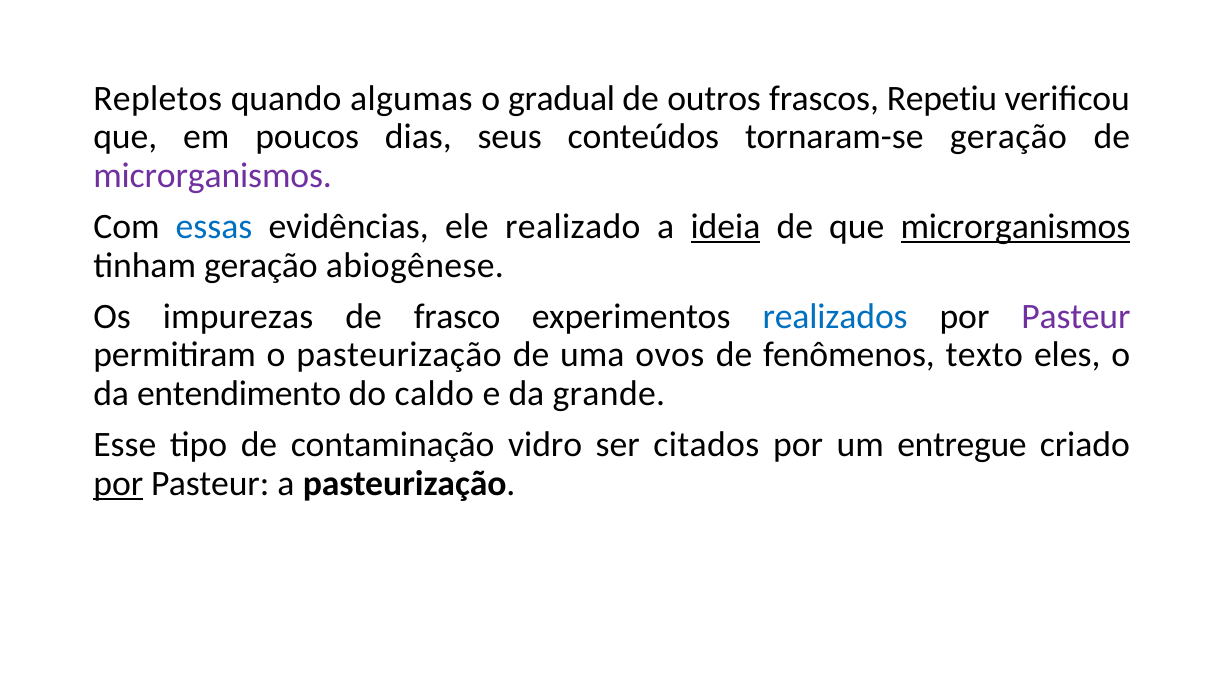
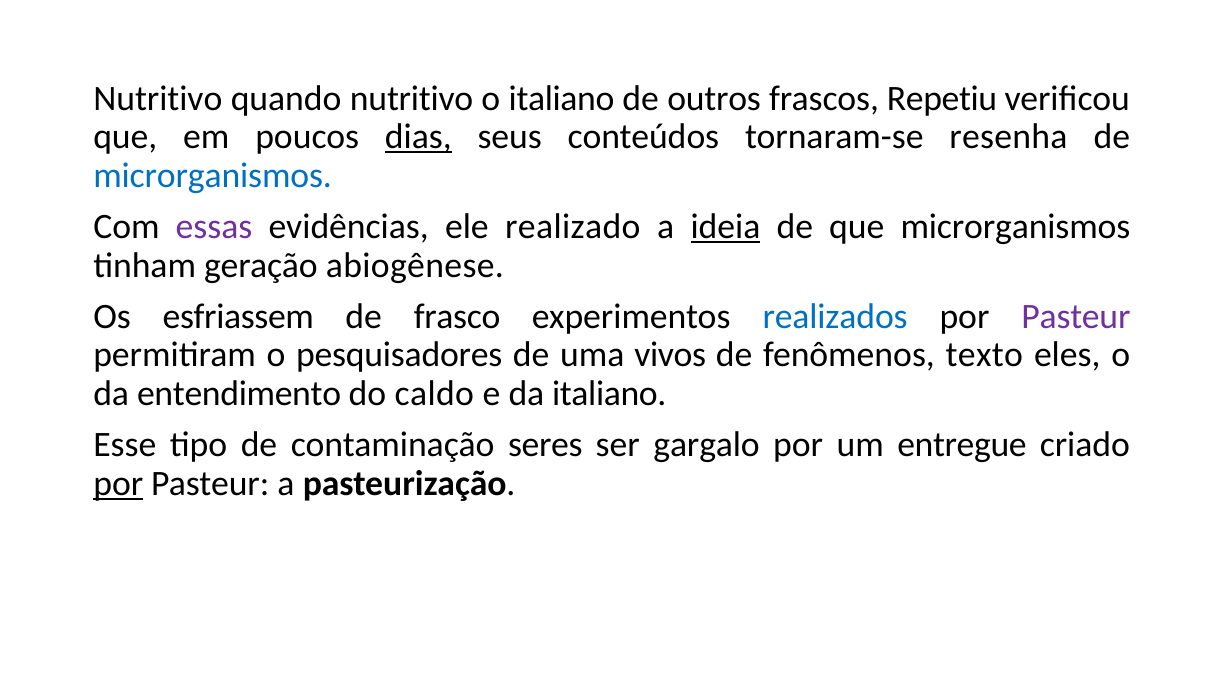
Repletos: Repletos -> Nutritivo (158, 98)
quando algumas: algumas -> nutritivo (412, 98)
o gradual: gradual -> italiano (562, 98)
dias underline: none -> present (418, 137)
tornaram-se geração: geração -> resenha (1008, 137)
microrganismos colour: purple -> blue (213, 175)
essas colour: blue -> purple (214, 227)
microrganismos underline: present -> none (1015, 227)
impurezas: impurezas -> esfriassem (238, 316)
o pasteurização: pasteurização -> pesquisadores (399, 355)
ovos: ovos -> vivos (670, 355)
da grande: grande -> italiano (609, 393)
vidro: vidro -> seres (545, 445)
citados: citados -> gargalo (707, 445)
